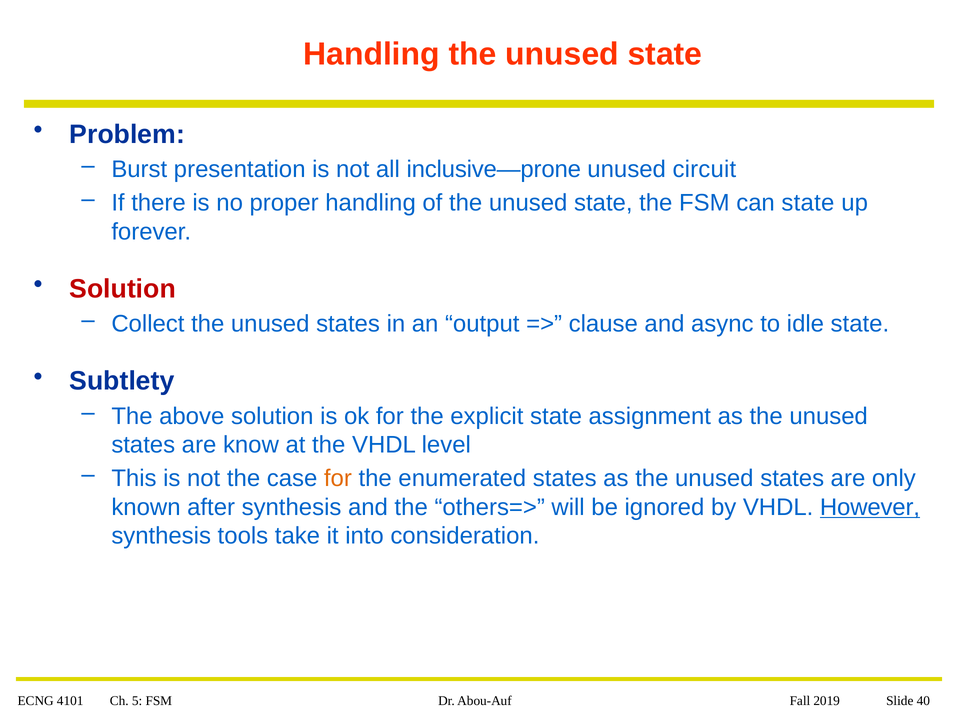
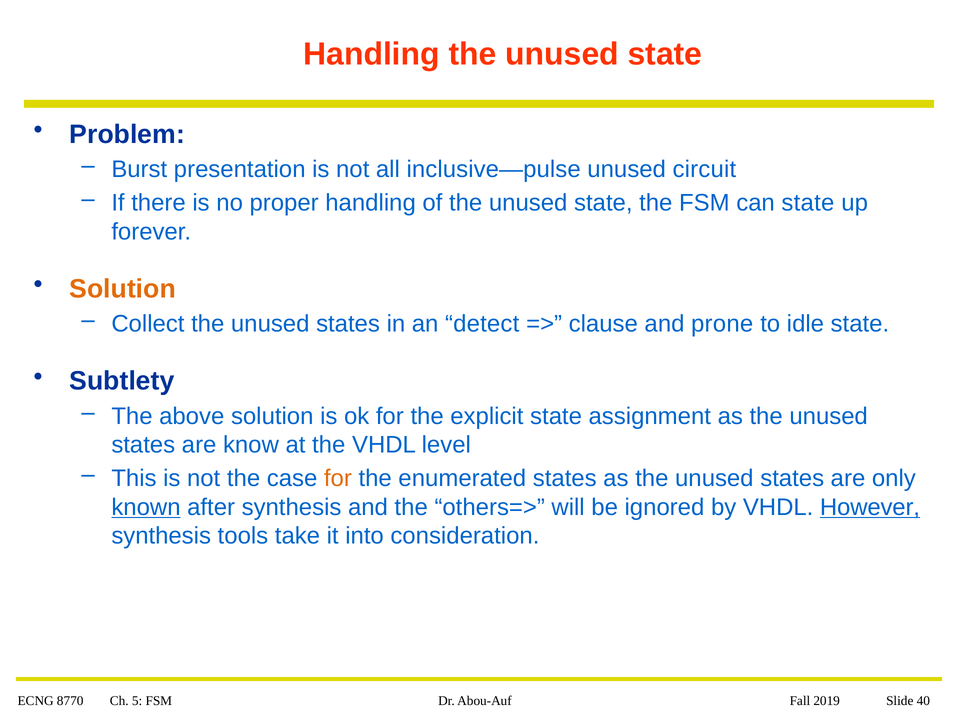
inclusive—prone: inclusive—prone -> inclusive—pulse (494, 169)
Solution colour: red -> orange (123, 289)
output: output -> detect (482, 324)
async: async -> prone (722, 324)
known underline: none -> present (146, 507)
4101: 4101 -> 8770 (70, 700)
